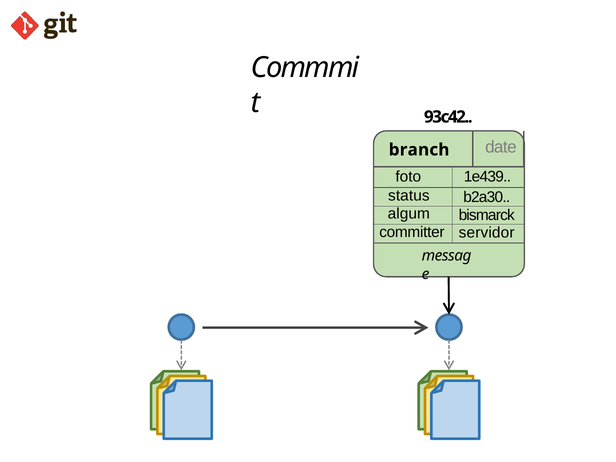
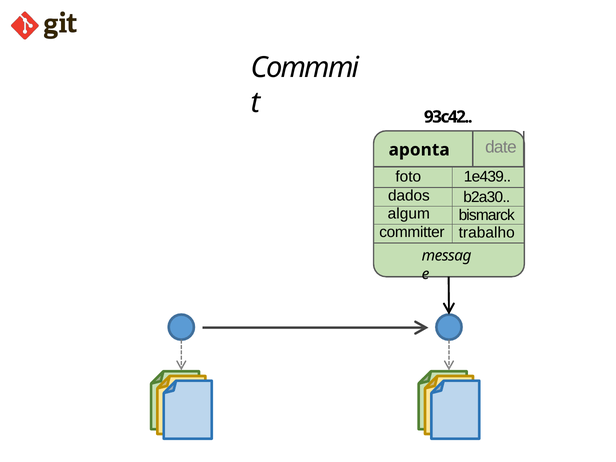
branch: branch -> aponta (419, 150)
status: status -> dados (409, 196)
servidor: servidor -> trabalho (487, 232)
